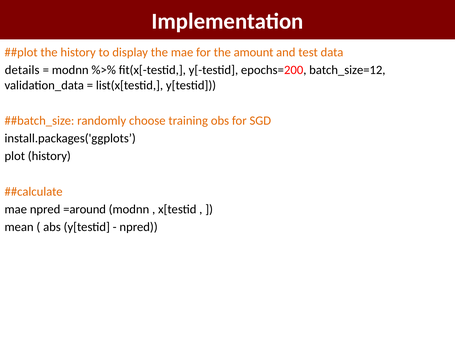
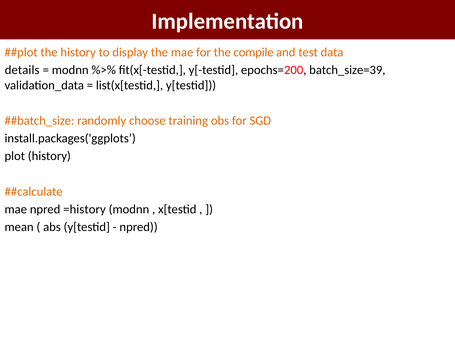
amount: amount -> compile (254, 52)
batch_size=12: batch_size=12 -> batch_size=39 (347, 70)
=around: =around -> =history (84, 209)
